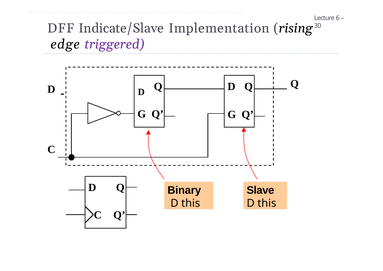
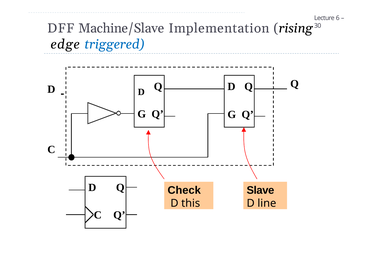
Indicate/Slave: Indicate/Slave -> Machine/Slave (121, 28)
triggered colour: purple -> blue (115, 44)
Binary: Binary -> Check (184, 190)
this: this -> line (267, 203)
